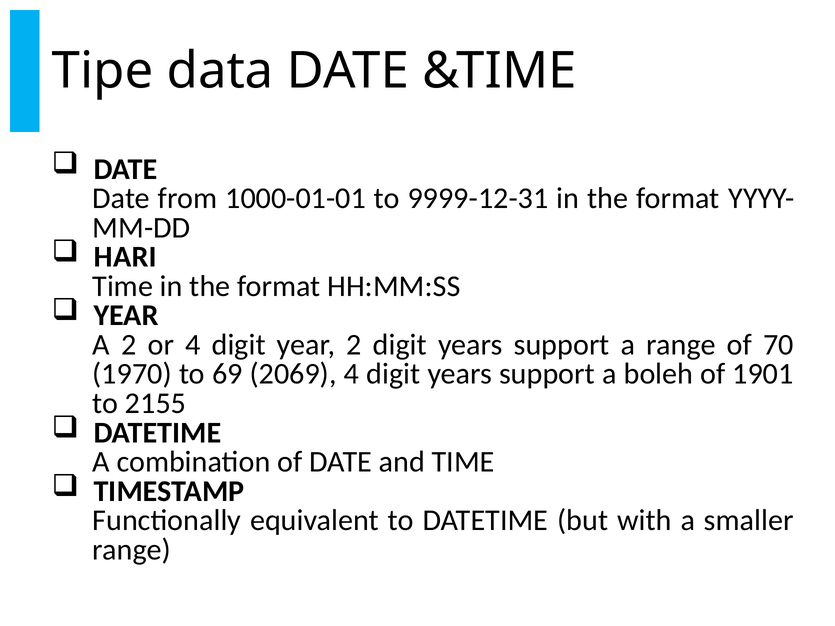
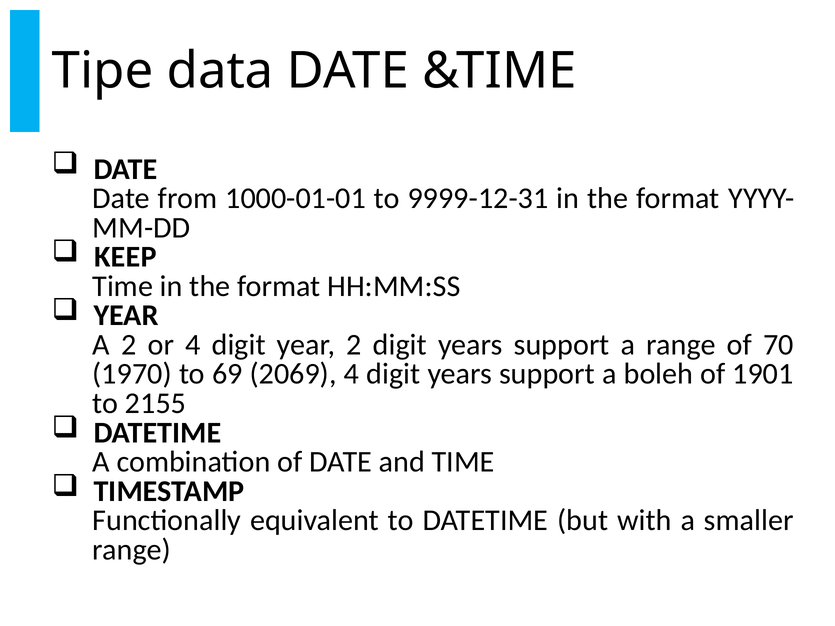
HARI: HARI -> KEEP (125, 257)
